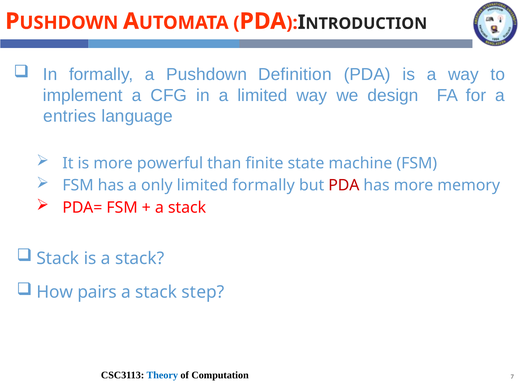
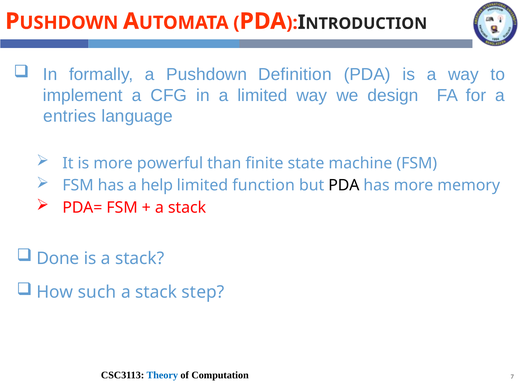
only: only -> help (157, 186)
limited formally: formally -> function (264, 186)
PDA colour: red -> black (344, 186)
Stack: Stack -> Done (58, 259)
pairs: pairs -> such (97, 292)
